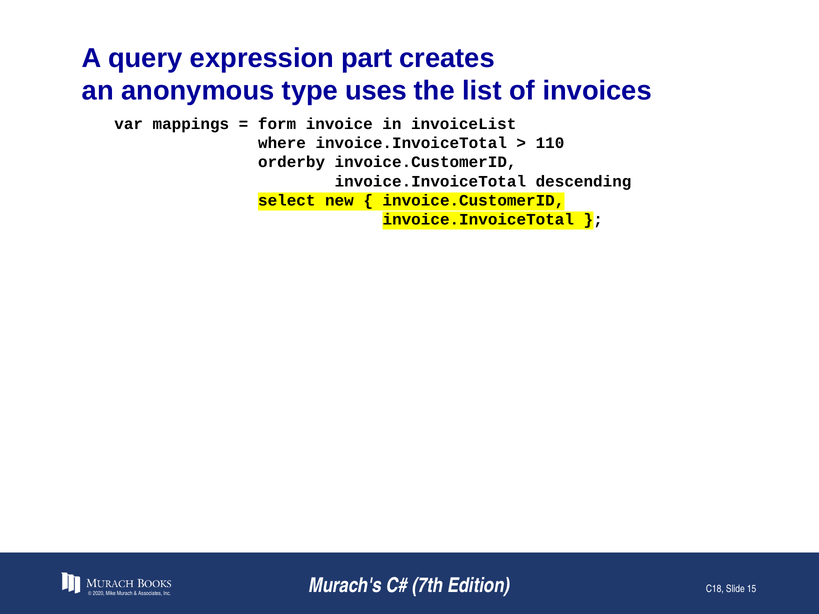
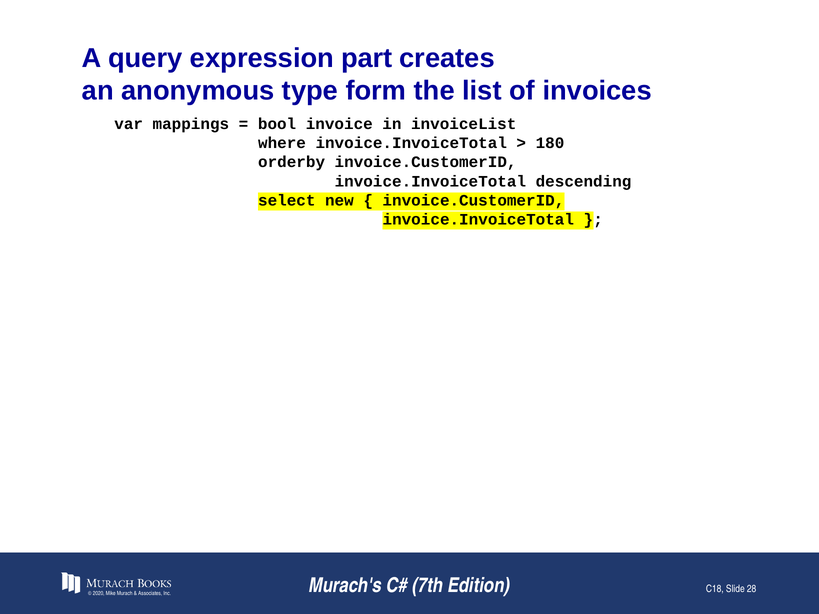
uses: uses -> form (376, 91)
form: form -> bool (277, 124)
110: 110 -> 180 (550, 143)
15: 15 -> 28 (752, 589)
